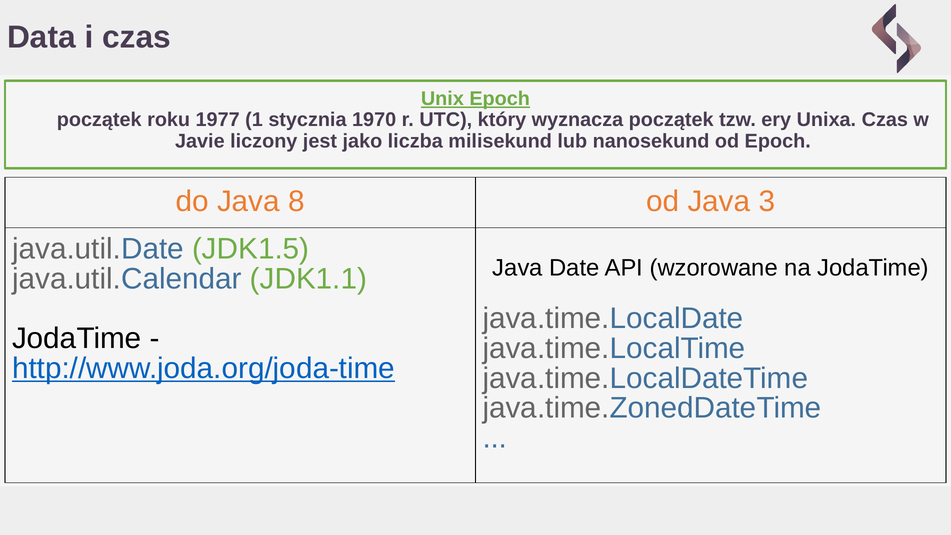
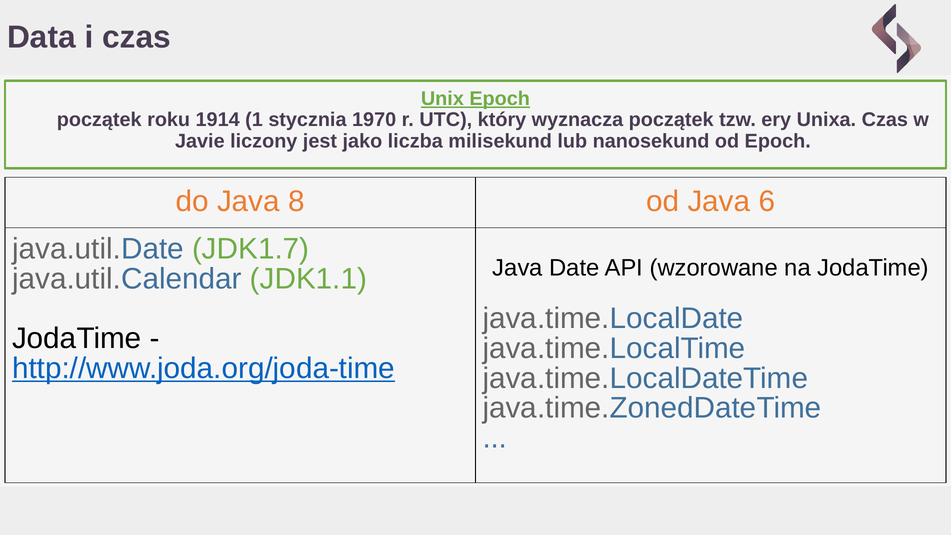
1977: 1977 -> 1914 (218, 120)
3: 3 -> 6 (767, 201)
JDK1.5: JDK1.5 -> JDK1.7 (251, 249)
